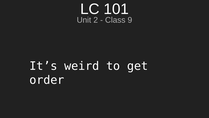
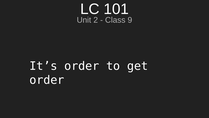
It’s weird: weird -> order (82, 66)
